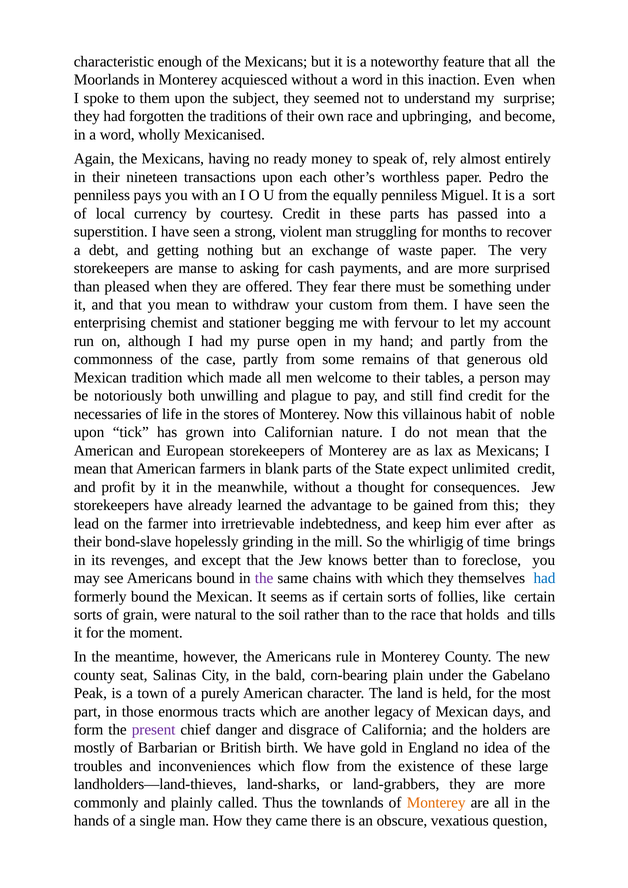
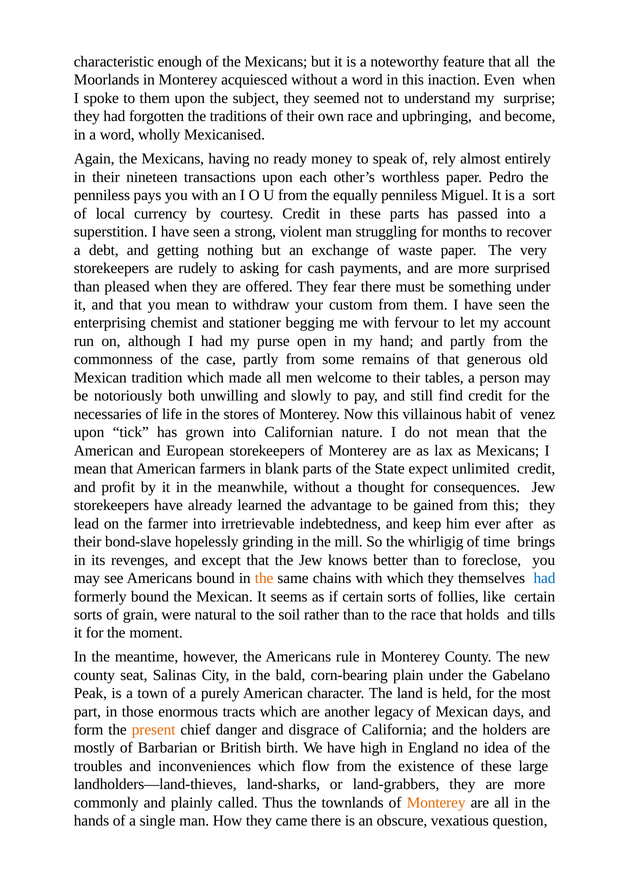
manse: manse -> rudely (198, 268)
plague: plague -> slowly (311, 396)
noble: noble -> venez (538, 414)
the colour: purple -> orange (264, 579)
present colour: purple -> orange (154, 730)
gold: gold -> high (374, 749)
